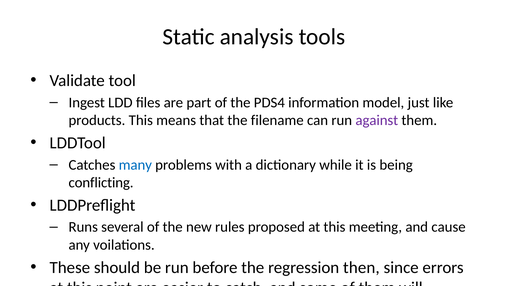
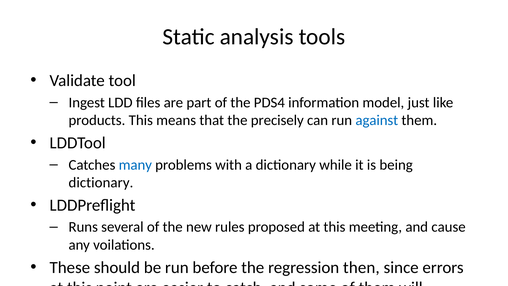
filename: filename -> precisely (277, 120)
against colour: purple -> blue (377, 120)
conflicting: conflicting -> dictionary (101, 182)
